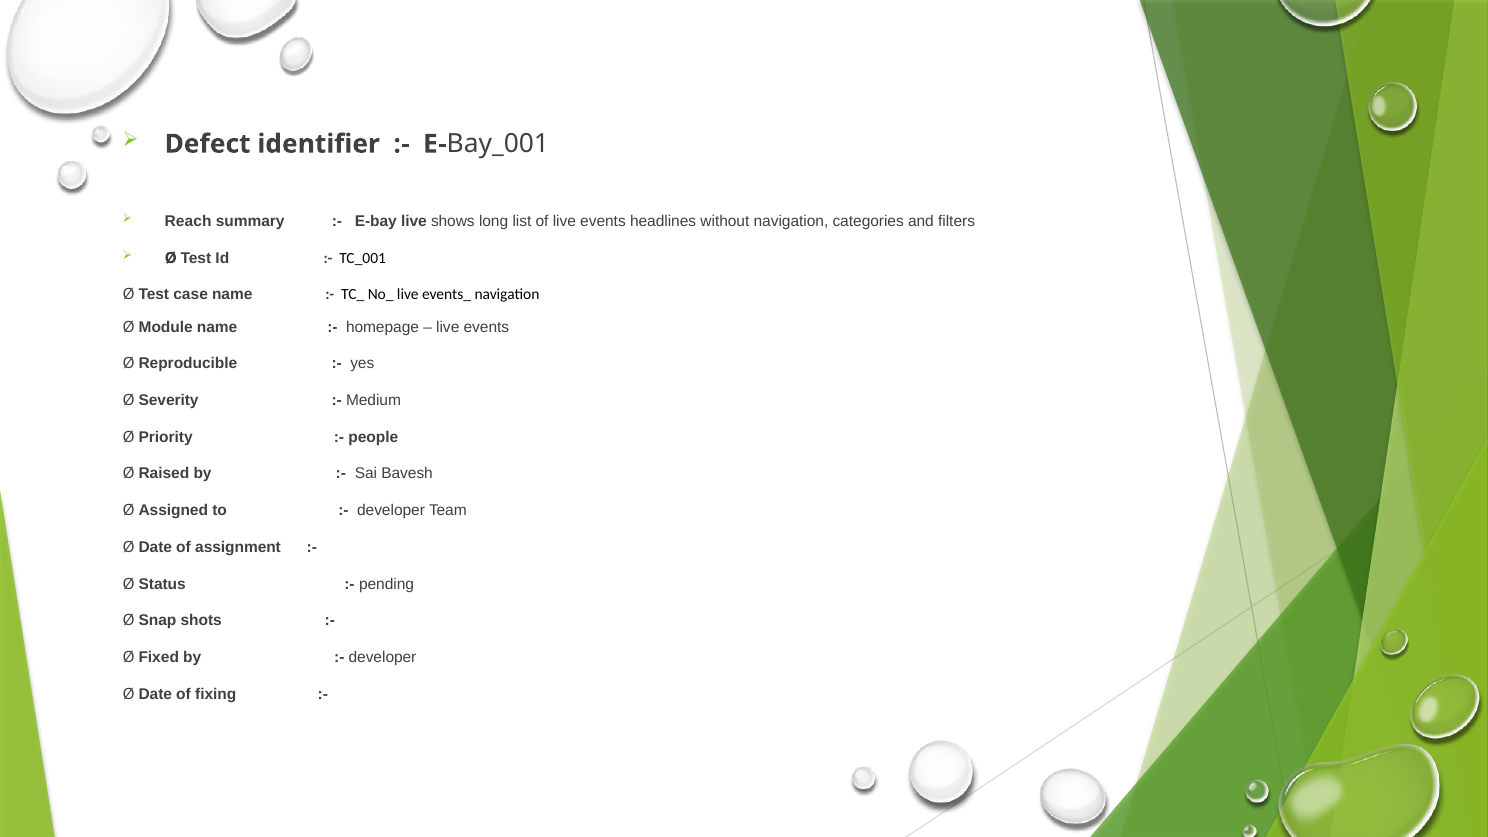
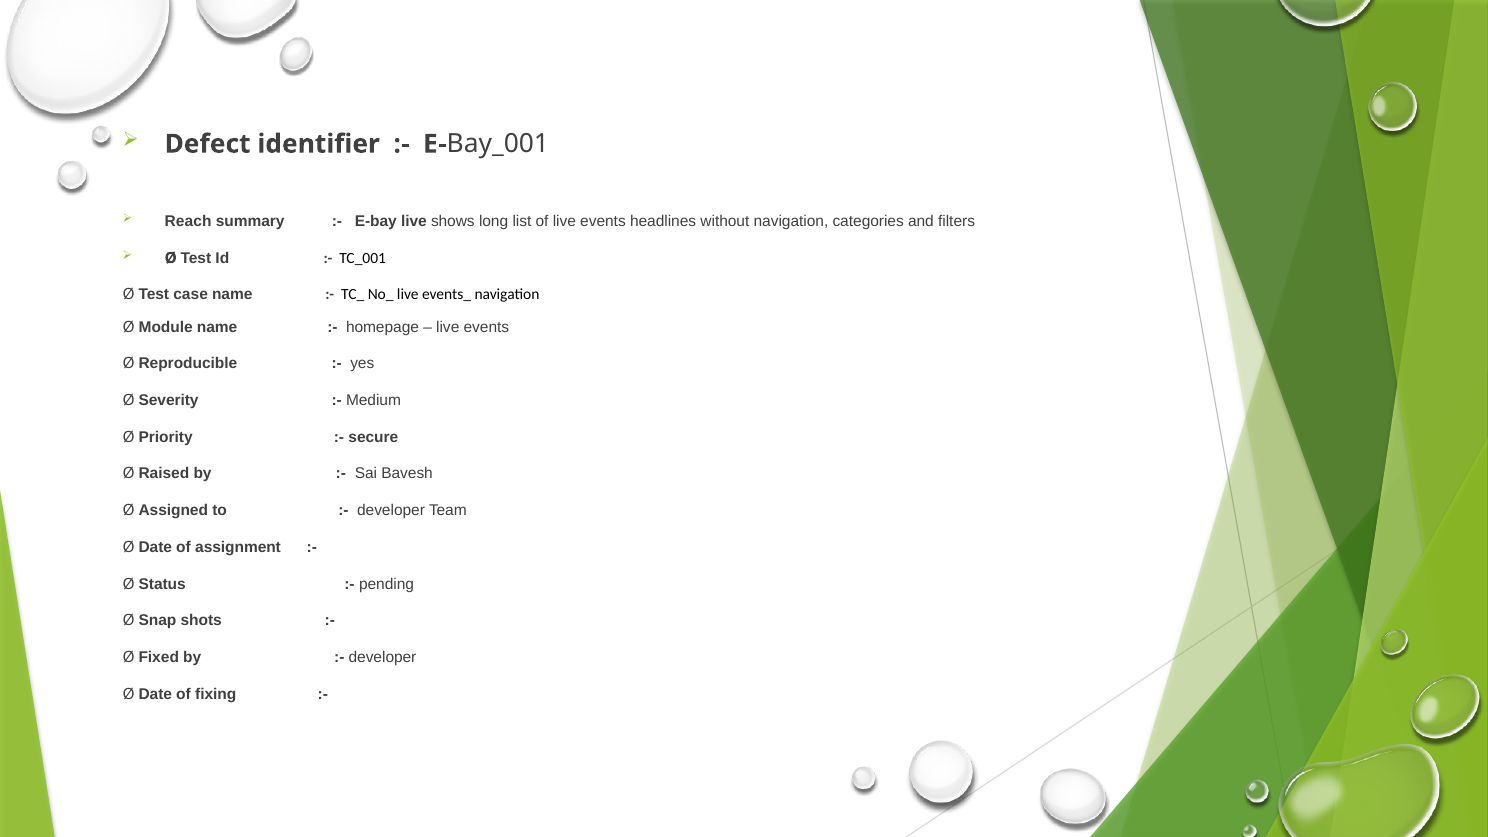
people: people -> secure (373, 437)
